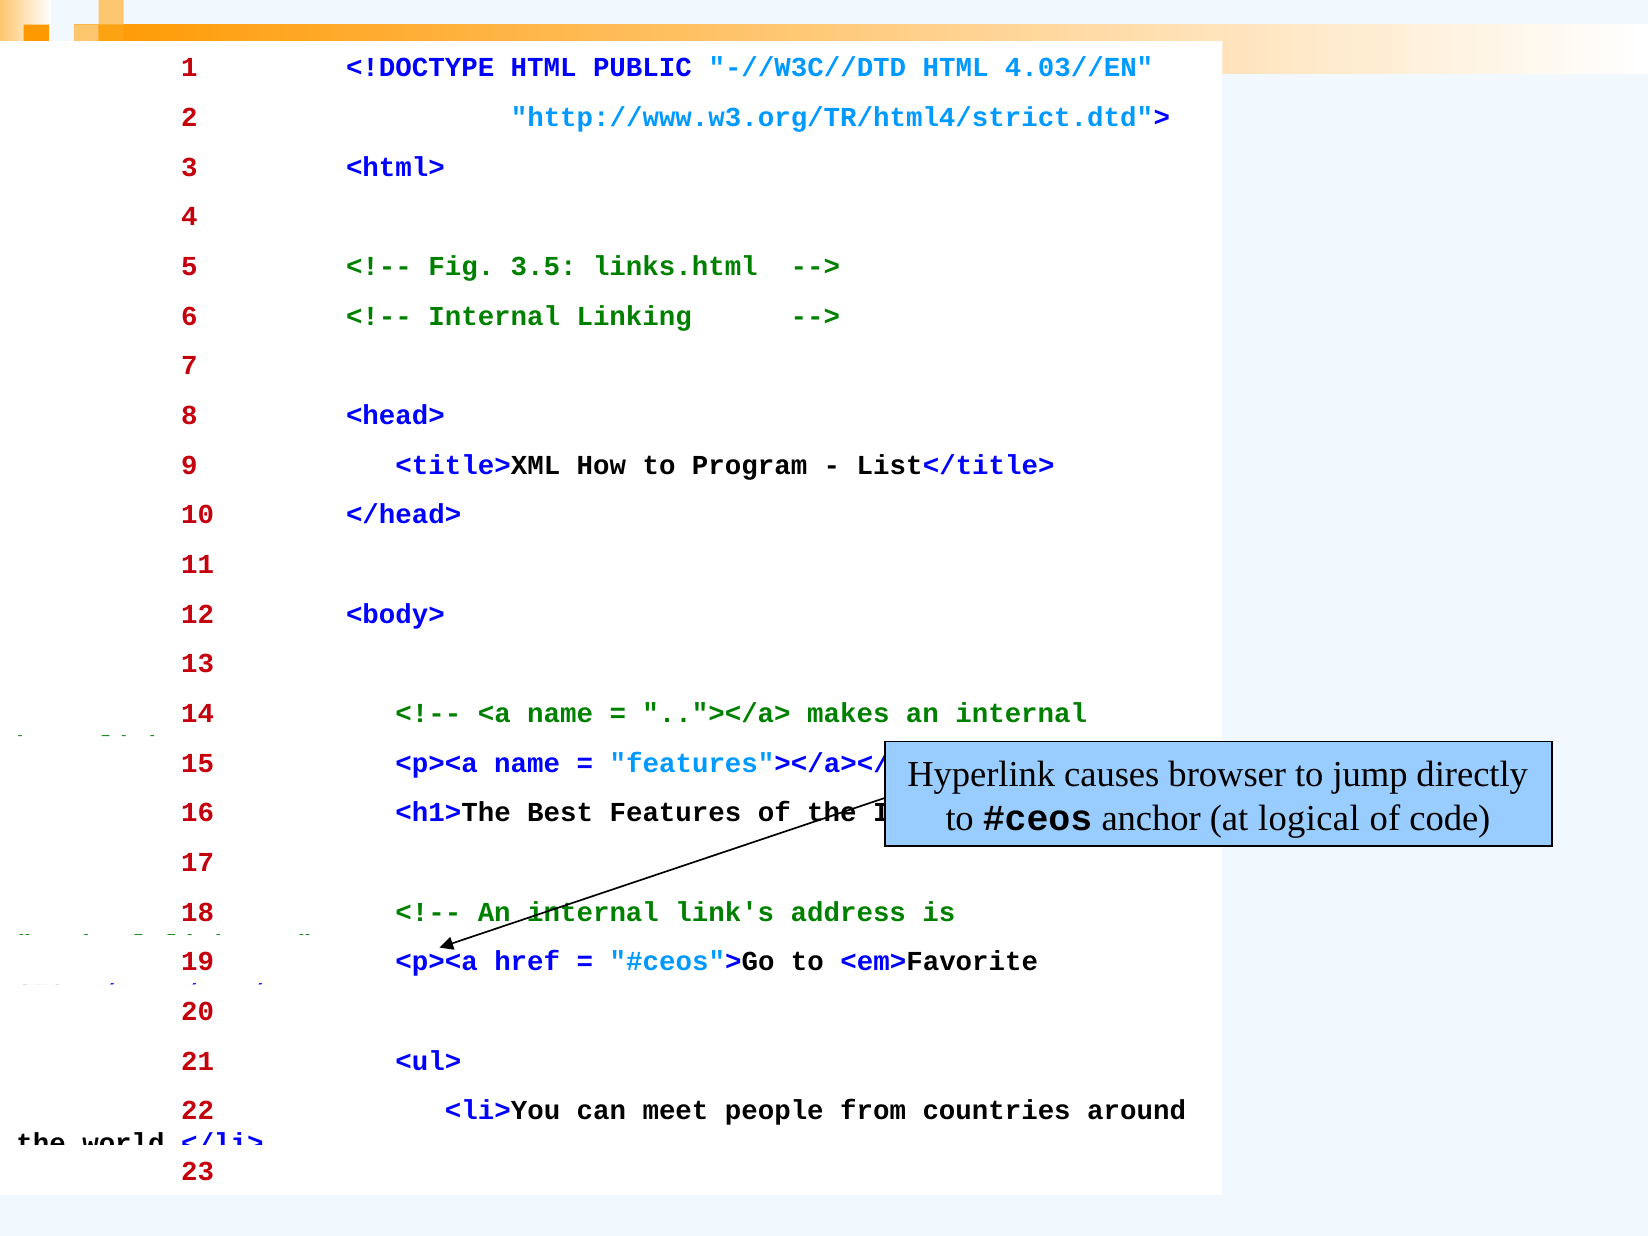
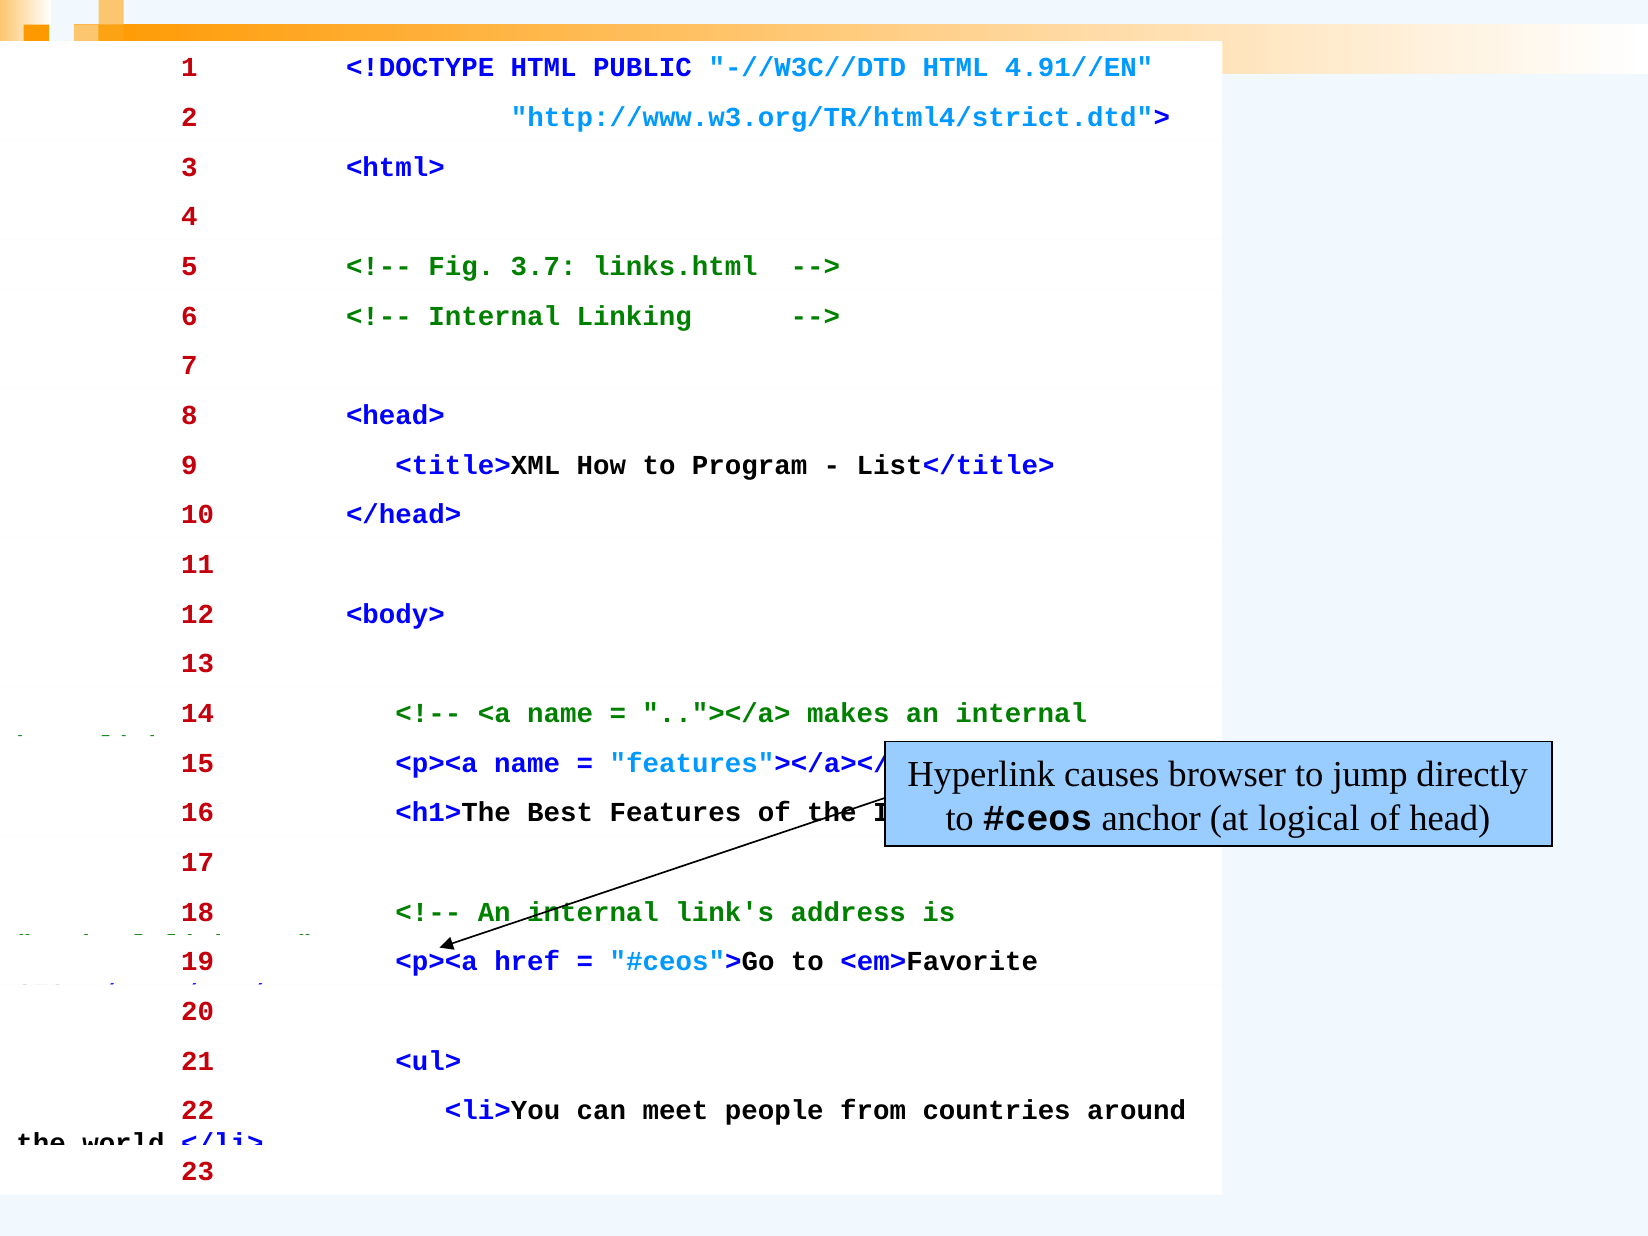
4.03//EN: 4.03//EN -> 4.91//EN (1079, 68)
3.5: 3.5 -> 3.7 (544, 266)
code: code -> head (1450, 818)
